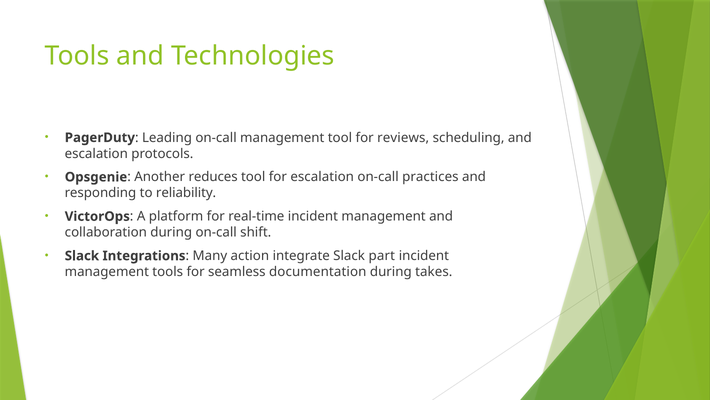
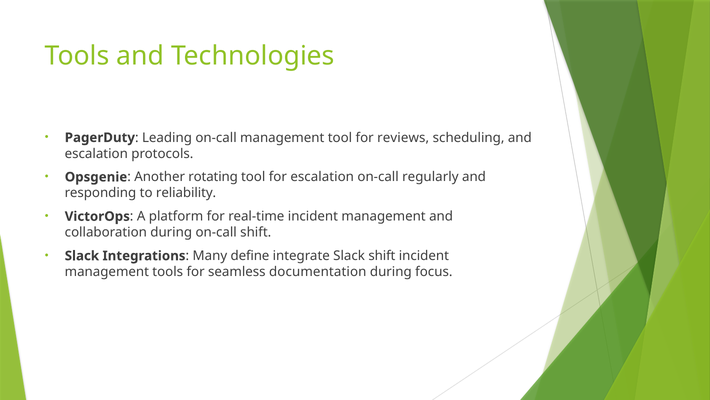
reduces: reduces -> rotating (213, 177)
practices: practices -> regularly (430, 177)
action: action -> define (250, 255)
Slack part: part -> shift (382, 255)
takes: takes -> focus (434, 271)
